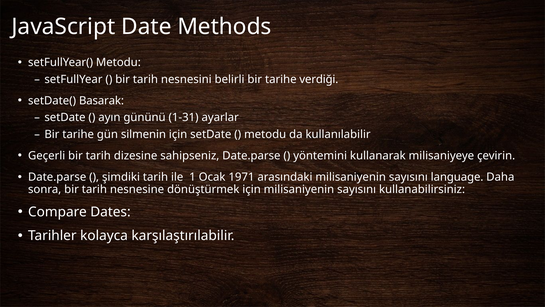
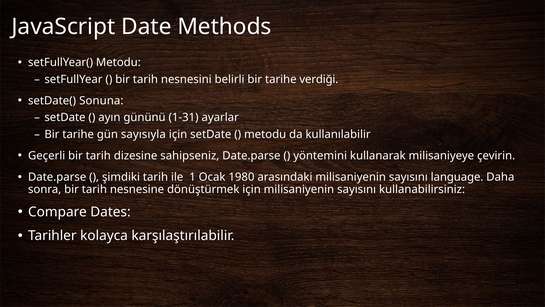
Basarak: Basarak -> Sonuna (101, 101)
silmenin: silmenin -> sayısıyla (143, 134)
1971: 1971 -> 1980 (241, 177)
